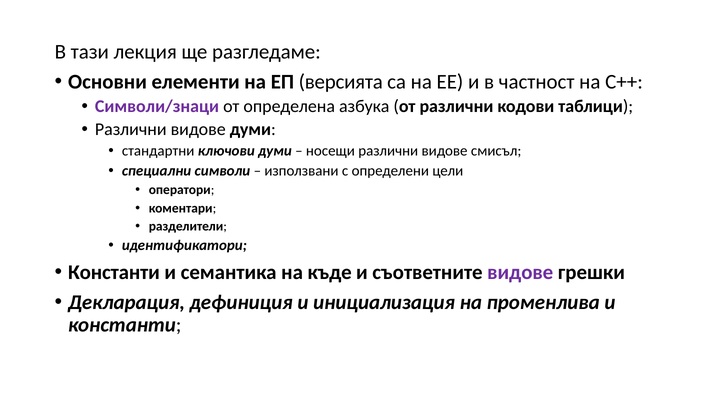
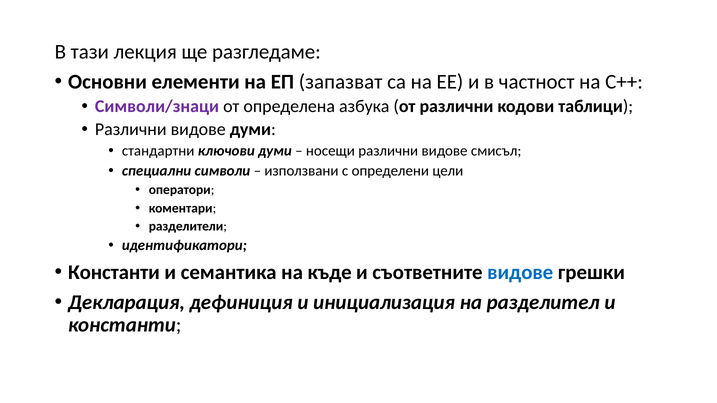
версията: версията -> запазват (341, 82)
видове colour: purple -> blue (520, 272)
променлива: променлива -> разделител (543, 302)
